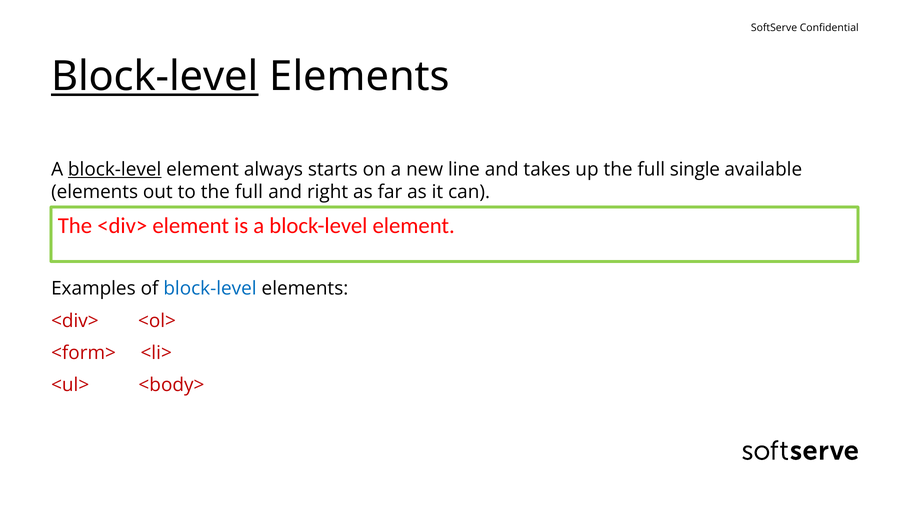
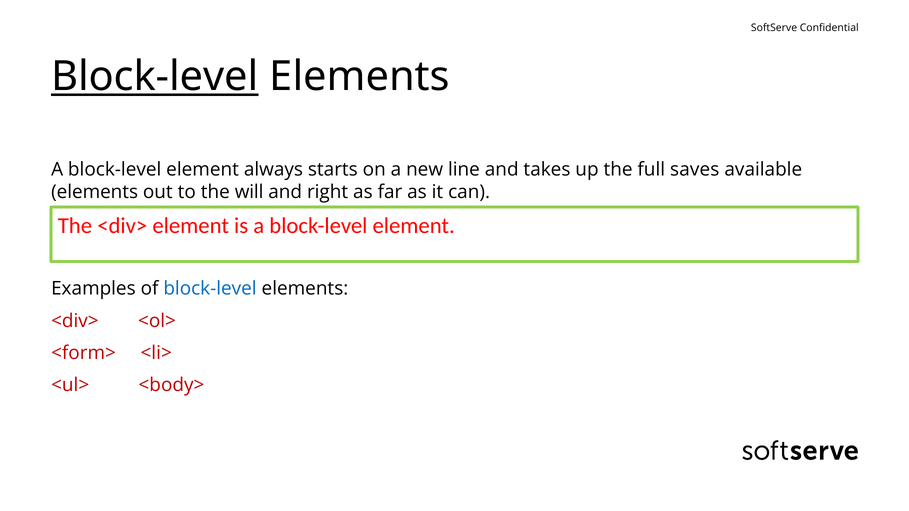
block-level underline: present -> none (115, 169)
single: single -> saves (695, 169)
to the full: full -> will (249, 192)
